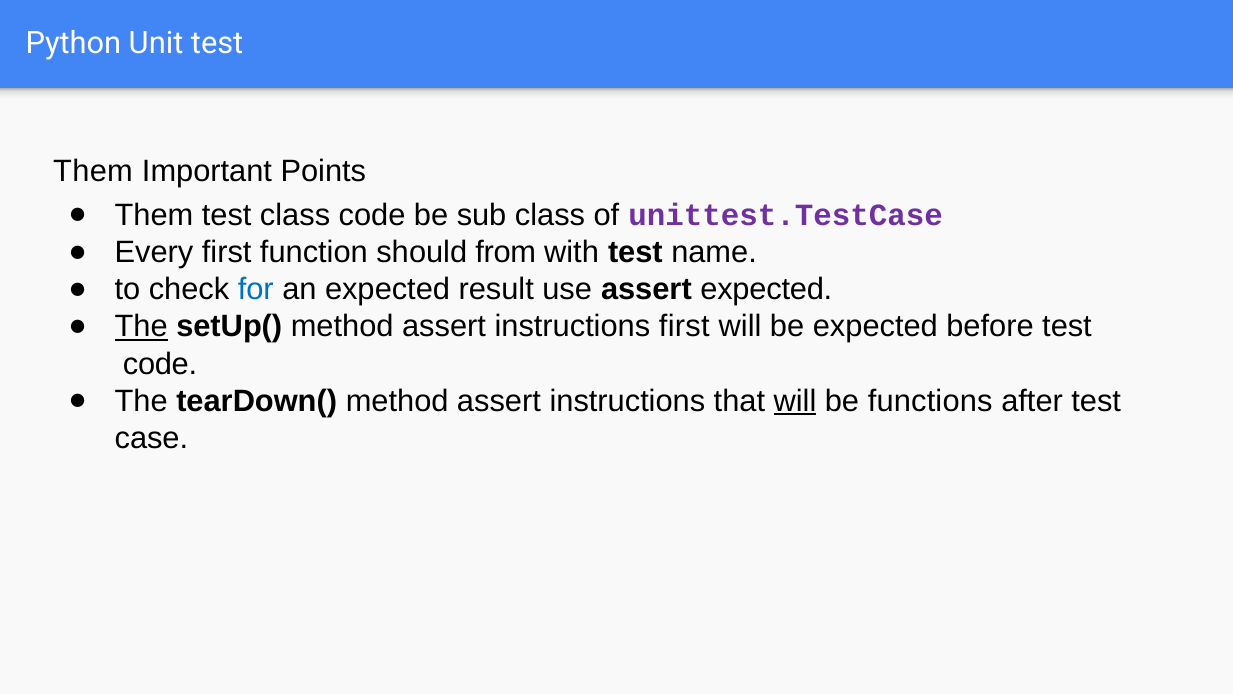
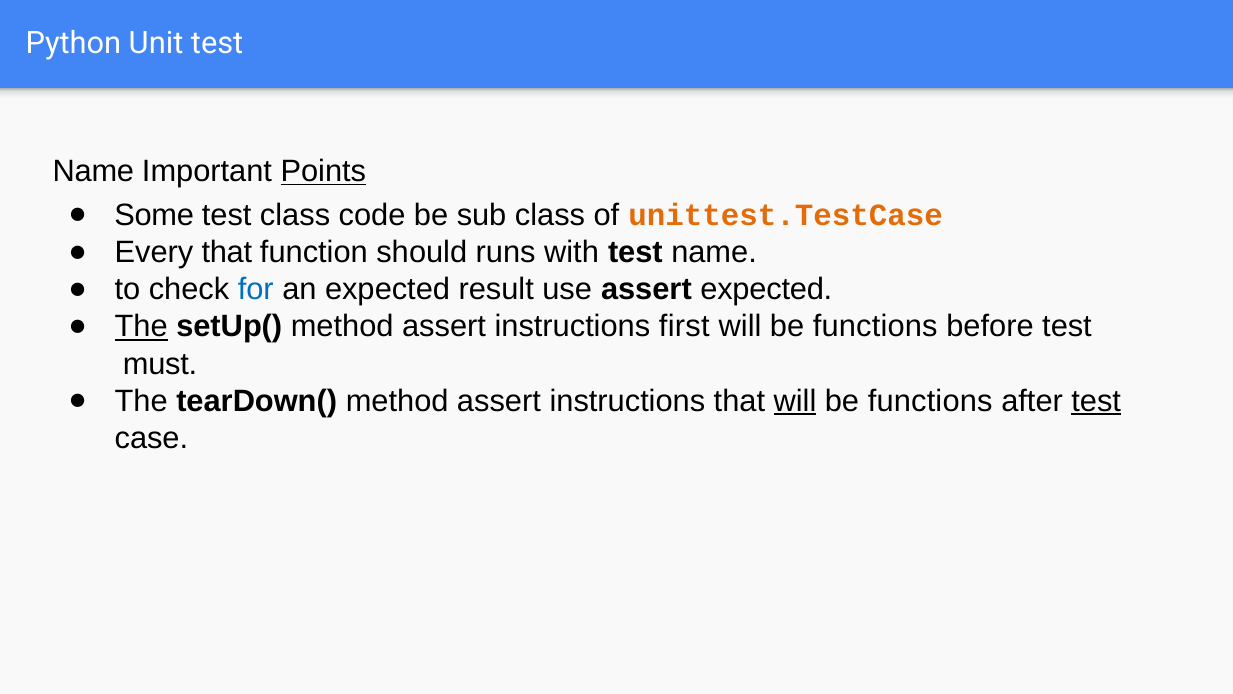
Them: Them -> Name (93, 171)
Points underline: none -> present (323, 171)
Them: Them -> Some (154, 215)
unittest.TestCase colour: purple -> orange (786, 215)
Every first: first -> that (227, 253)
from: from -> runs (506, 253)
expected: expected -> functions (875, 327)
code: code -> must (160, 364)
test underline: none -> present (1096, 401)
